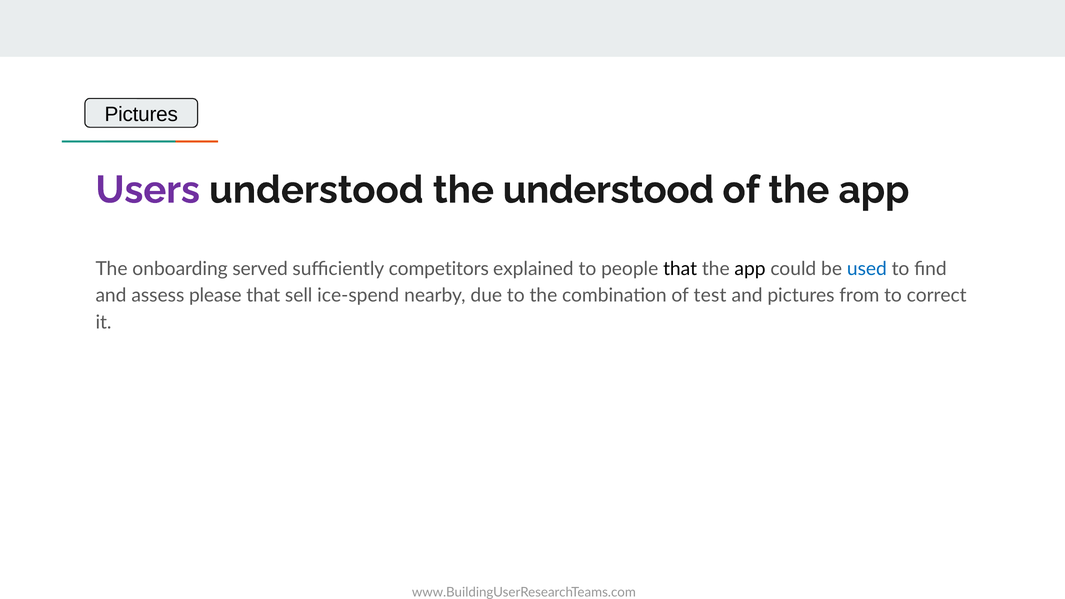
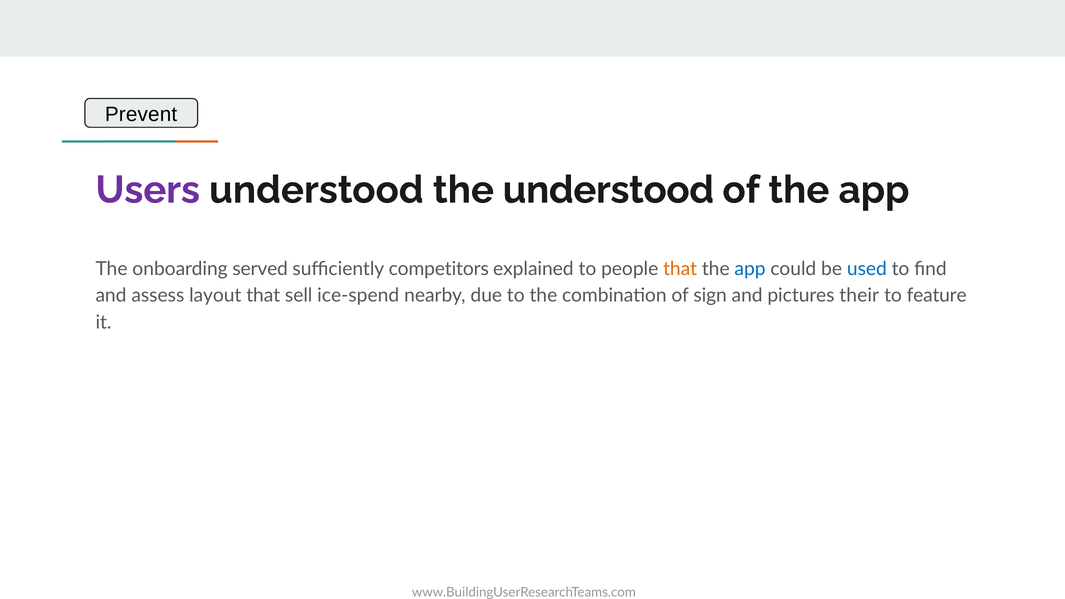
Pictures: Pictures -> Prevent (141, 114)
that colour: black -> orange (680, 269)
app colour: black -> blue (750, 269)
please: please -> layout (215, 296)
test: test -> sign (710, 296)
from: from -> their (859, 296)
correct: correct -> feature (937, 296)
